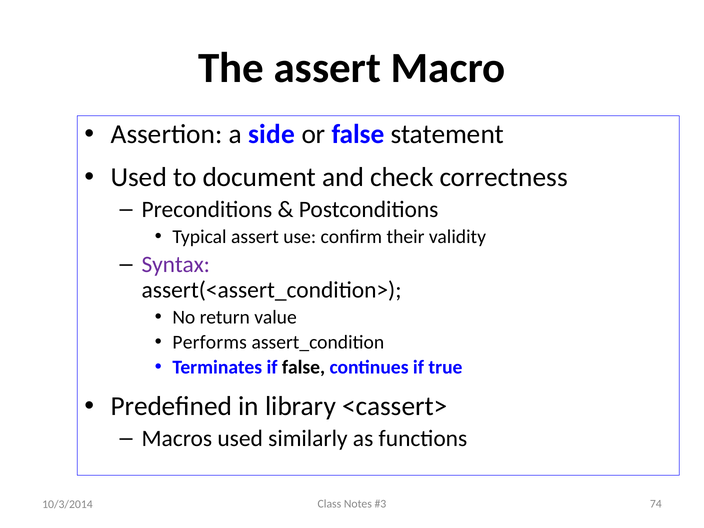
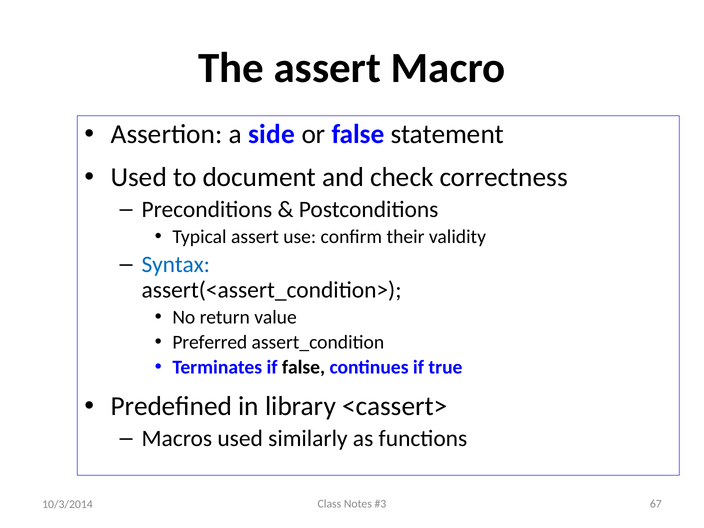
Syntax colour: purple -> blue (176, 265)
Performs: Performs -> Preferred (210, 342)
74: 74 -> 67 (656, 504)
